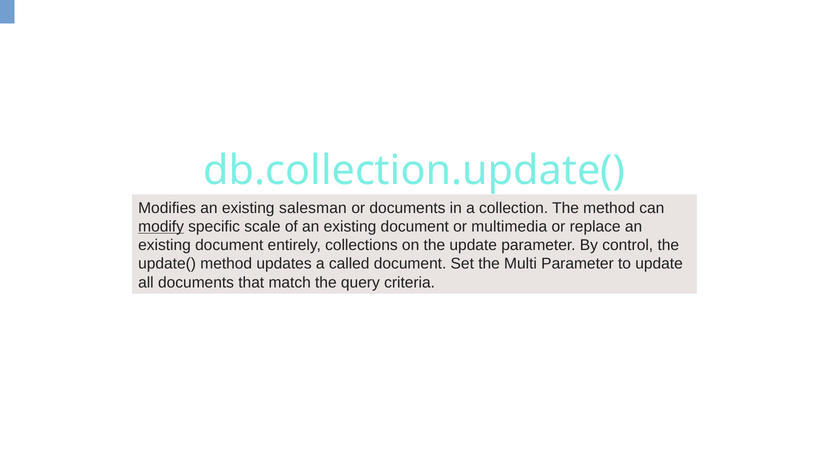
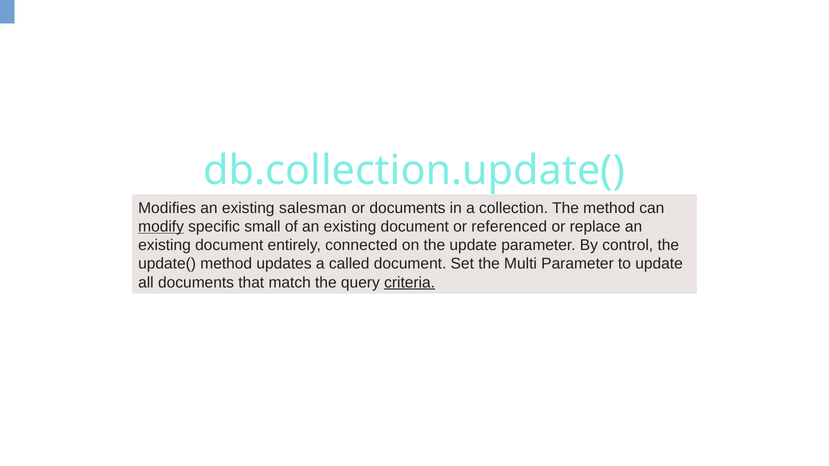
scale: scale -> small (262, 227)
multimedia: multimedia -> referenced (509, 227)
collections: collections -> connected (361, 245)
criteria underline: none -> present (410, 283)
